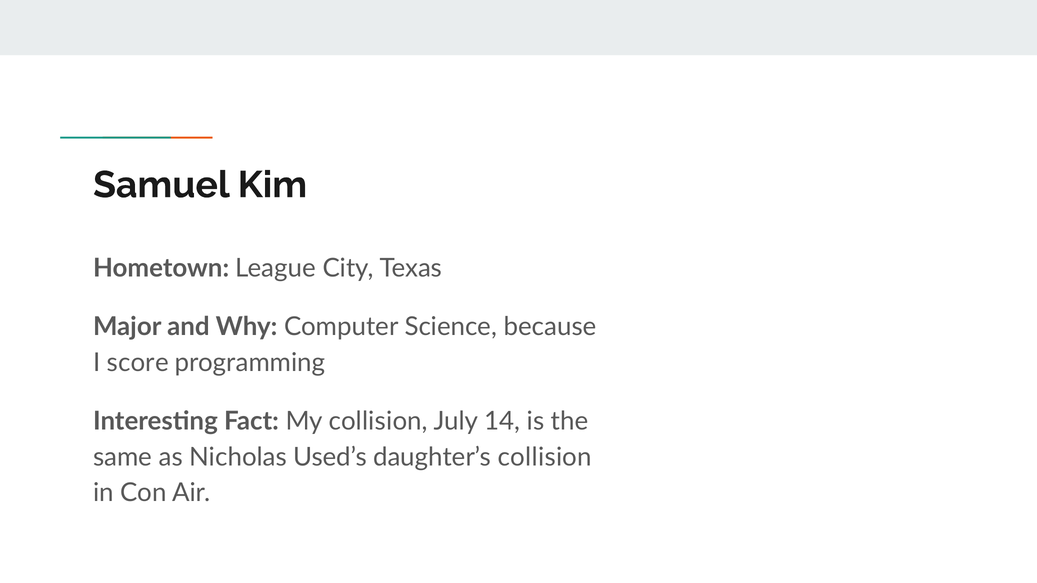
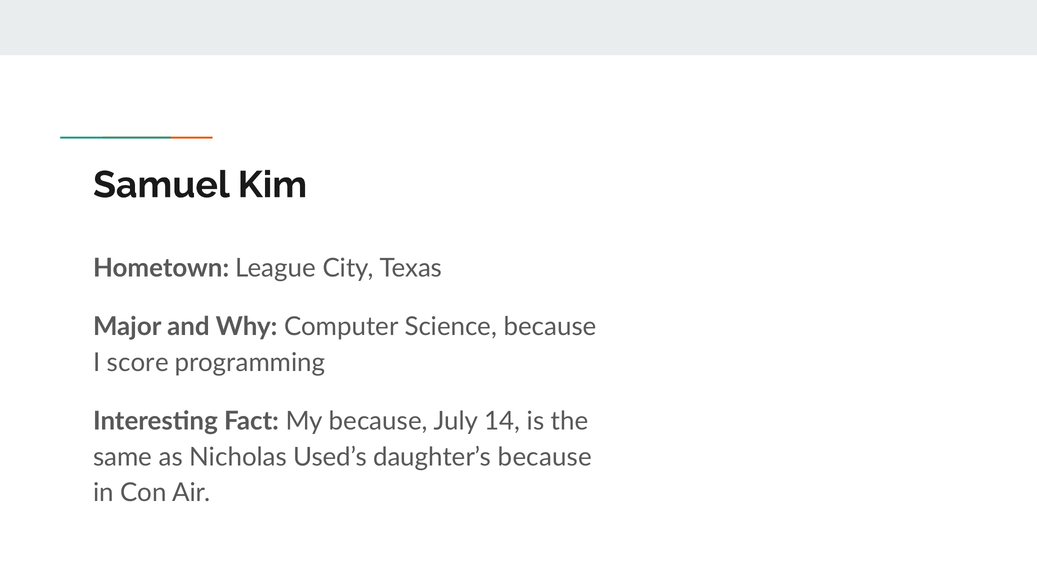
My collision: collision -> because (378, 422)
daughter’s collision: collision -> because (545, 457)
